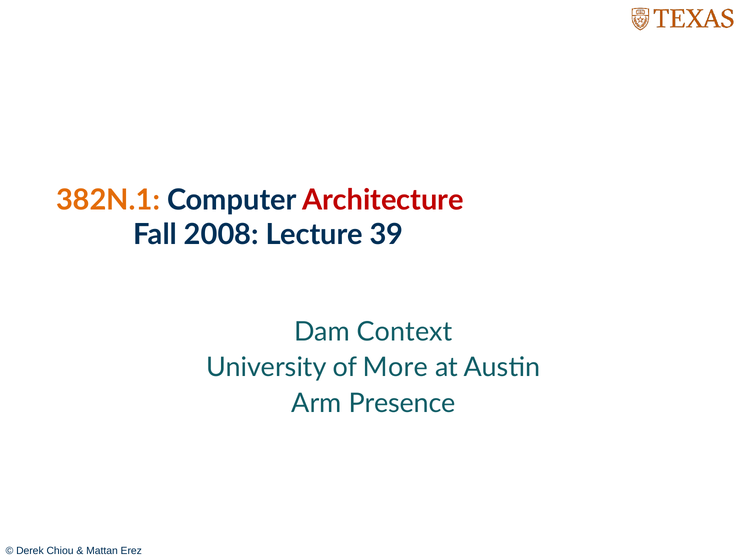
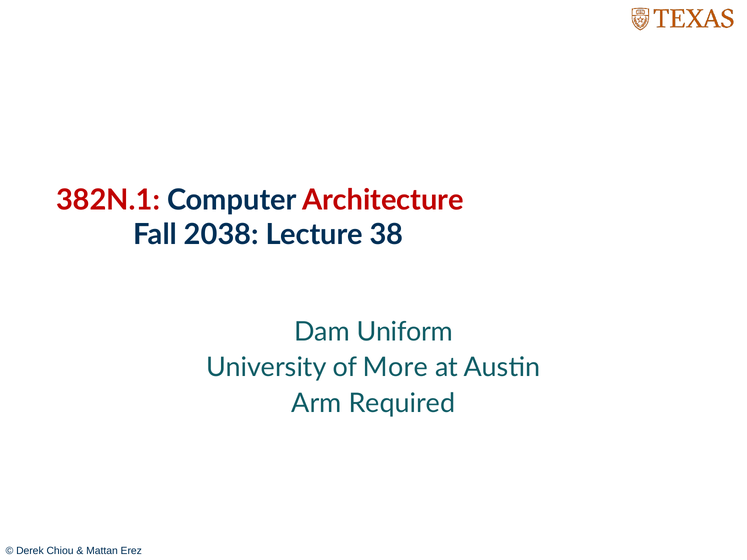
382N.1 colour: orange -> red (108, 200)
2008: 2008 -> 2038 (221, 235)
39: 39 -> 38 (386, 235)
Context: Context -> Uniform (405, 332)
Presence: Presence -> Required (402, 404)
